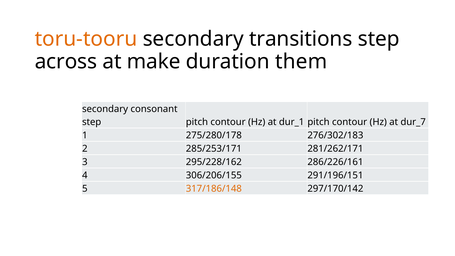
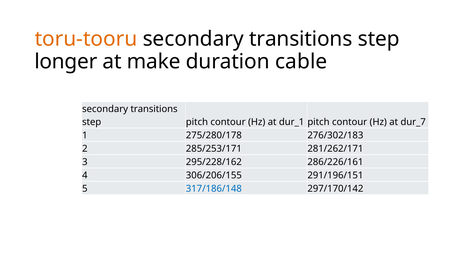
across: across -> longer (66, 62)
them: them -> cable (301, 62)
consonant: consonant -> transitions (154, 109)
317/186/148 colour: orange -> blue (214, 189)
